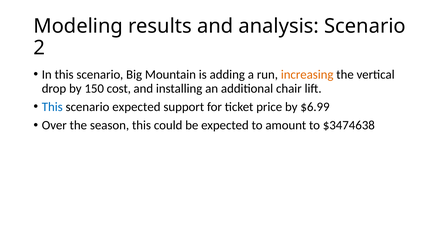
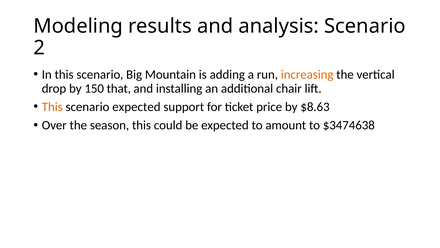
cost: cost -> that (119, 88)
This colour: blue -> orange (52, 107)
$6.99: $6.99 -> $8.63 (315, 107)
